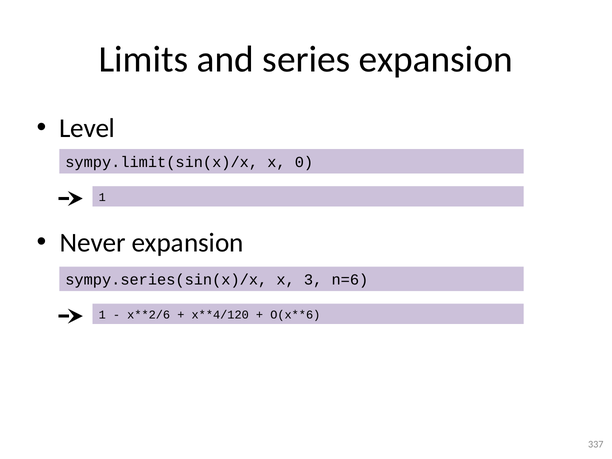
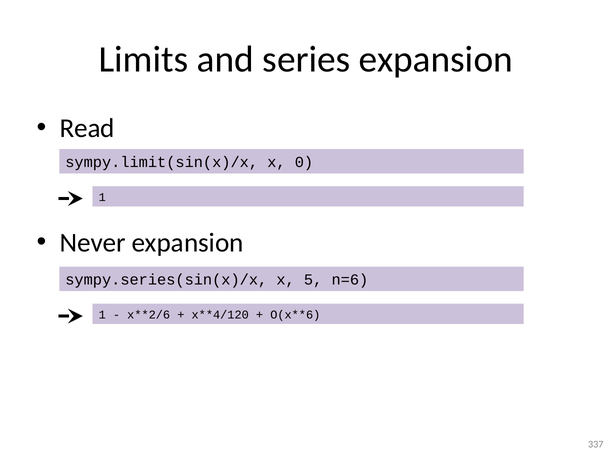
Level: Level -> Read (87, 128)
3: 3 -> 5 (313, 280)
